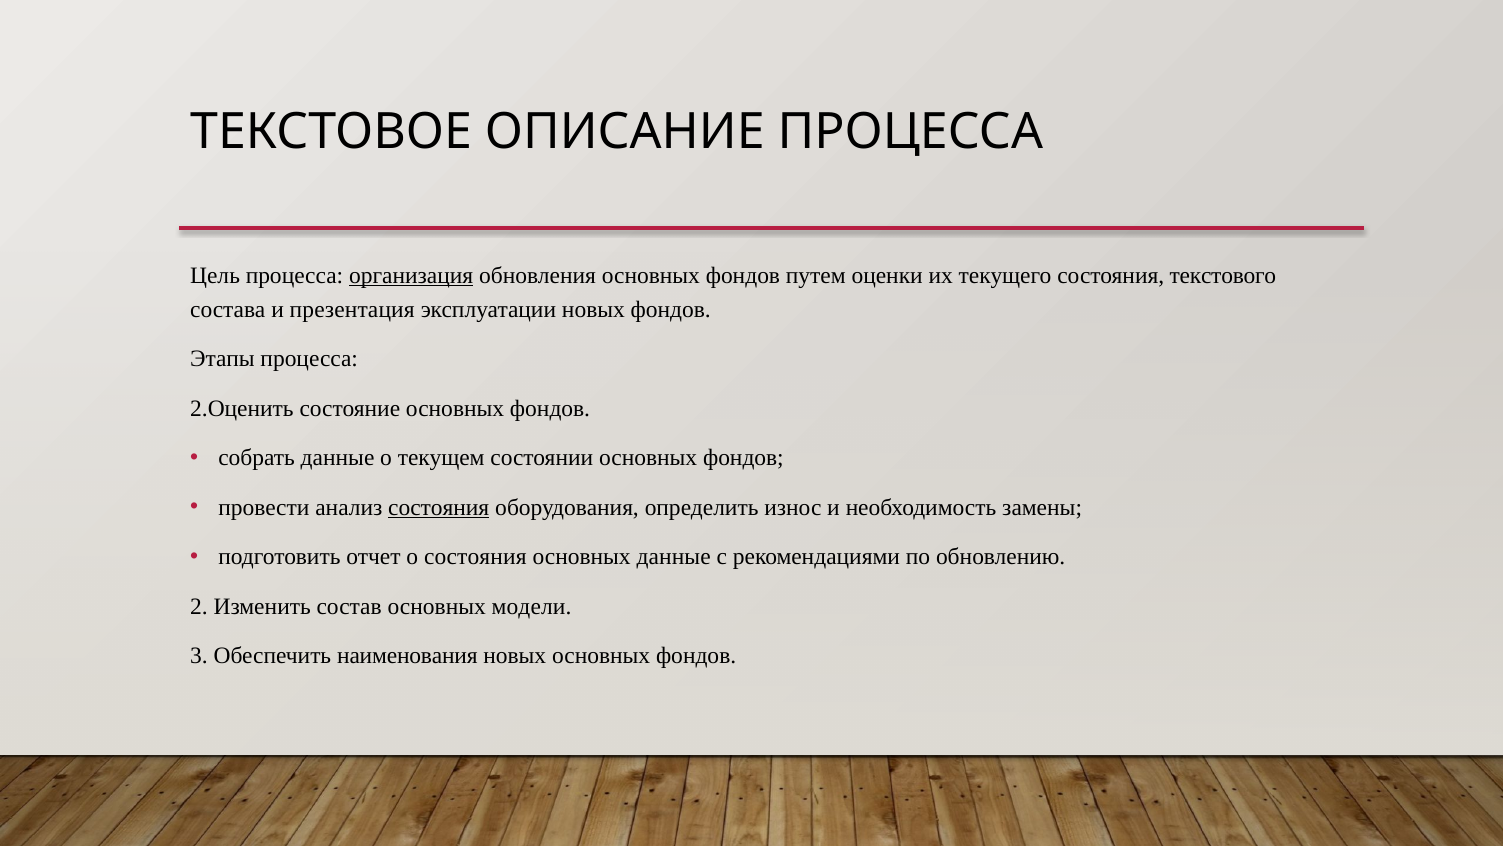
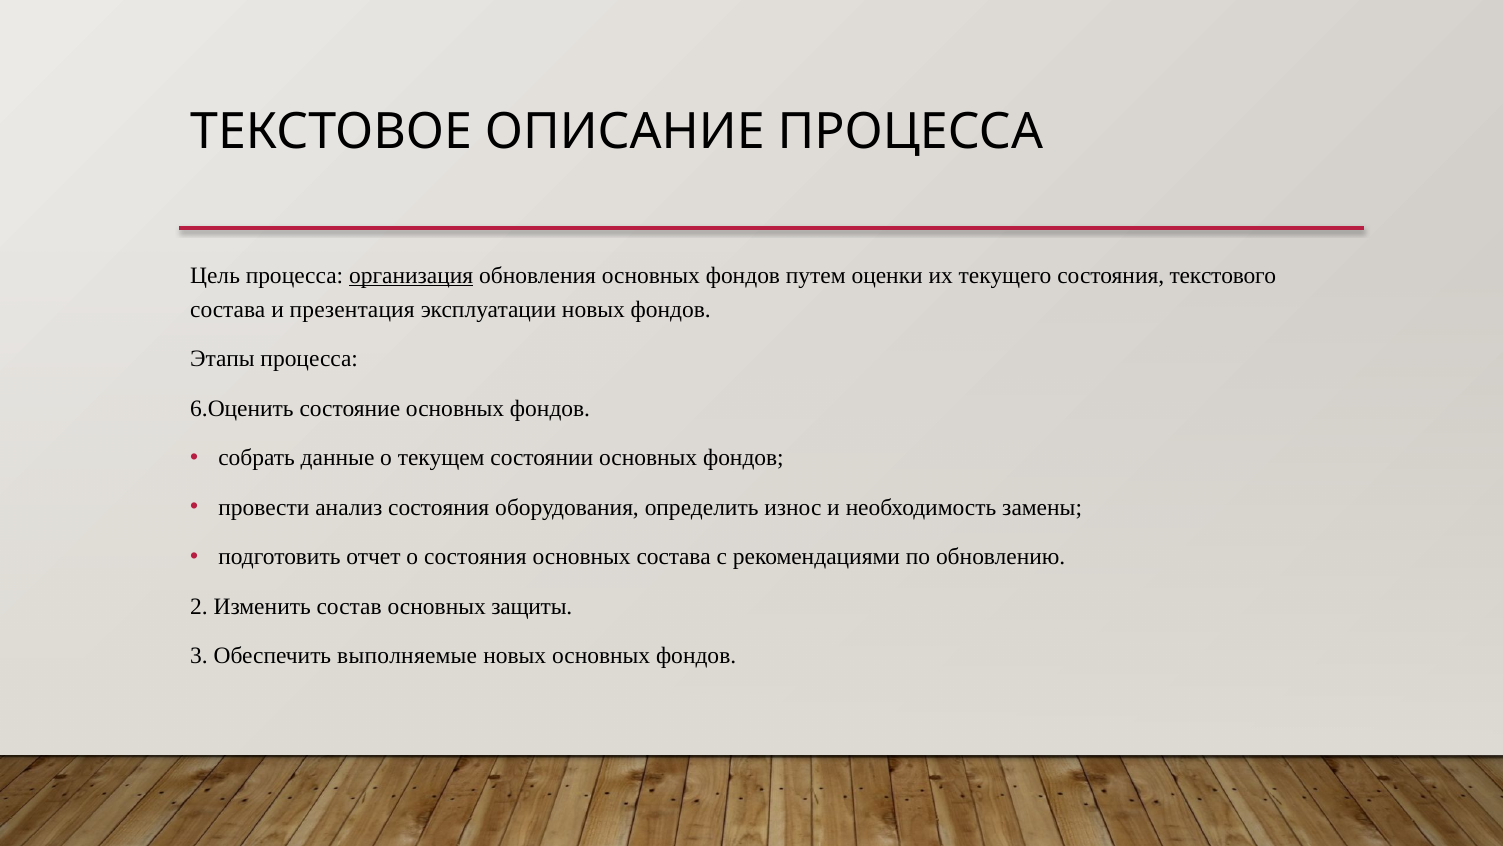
2.Оценить: 2.Оценить -> 6.Оценить (242, 408)
состояния underline: present -> none (439, 507)
основных данные: данные -> состава (674, 557)
модели: модели -> защиты (532, 606)
наименования: наименования -> выполняемые (407, 656)
